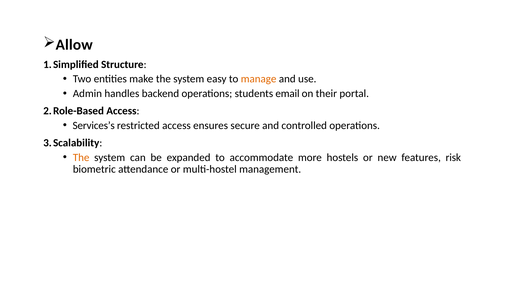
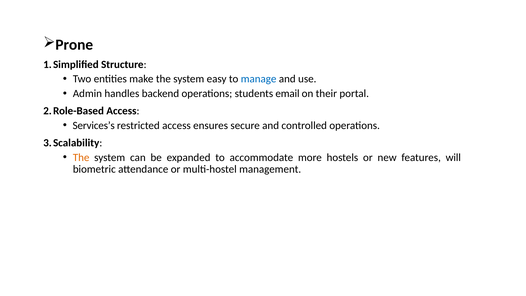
Allow: Allow -> Prone (74, 45)
manage colour: orange -> blue (259, 79)
risk: risk -> will (453, 157)
